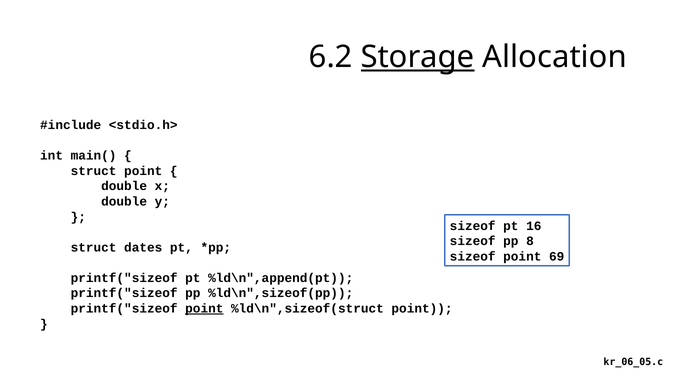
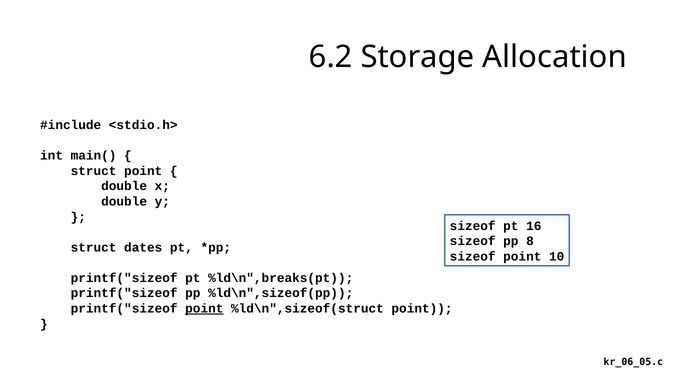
Storage underline: present -> none (418, 57)
69: 69 -> 10 (557, 256)
%ld\n",append(pt: %ld\n",append(pt -> %ld\n",breaks(pt (281, 278)
